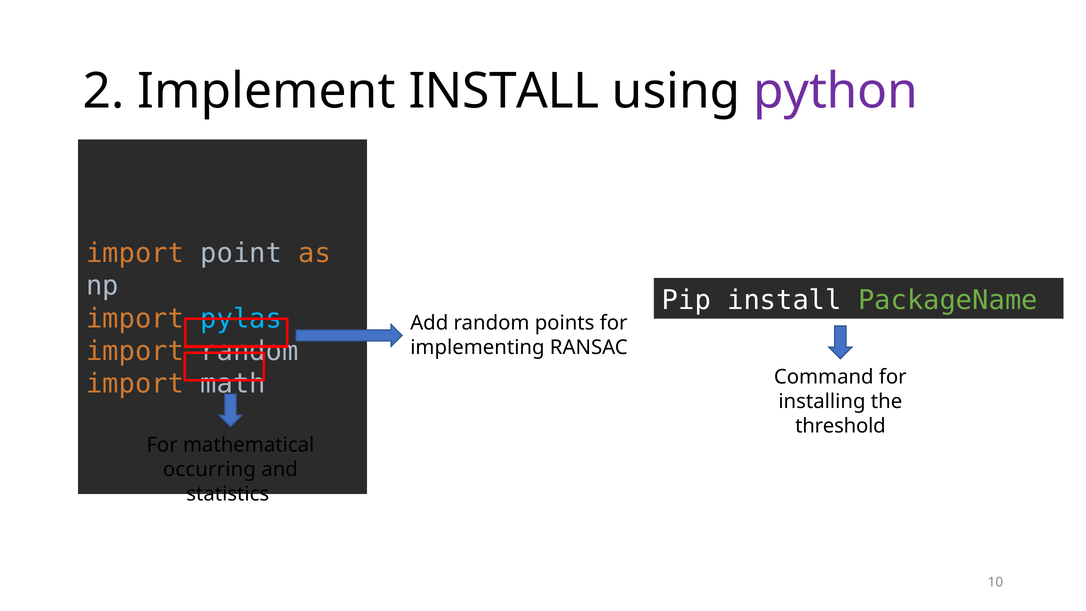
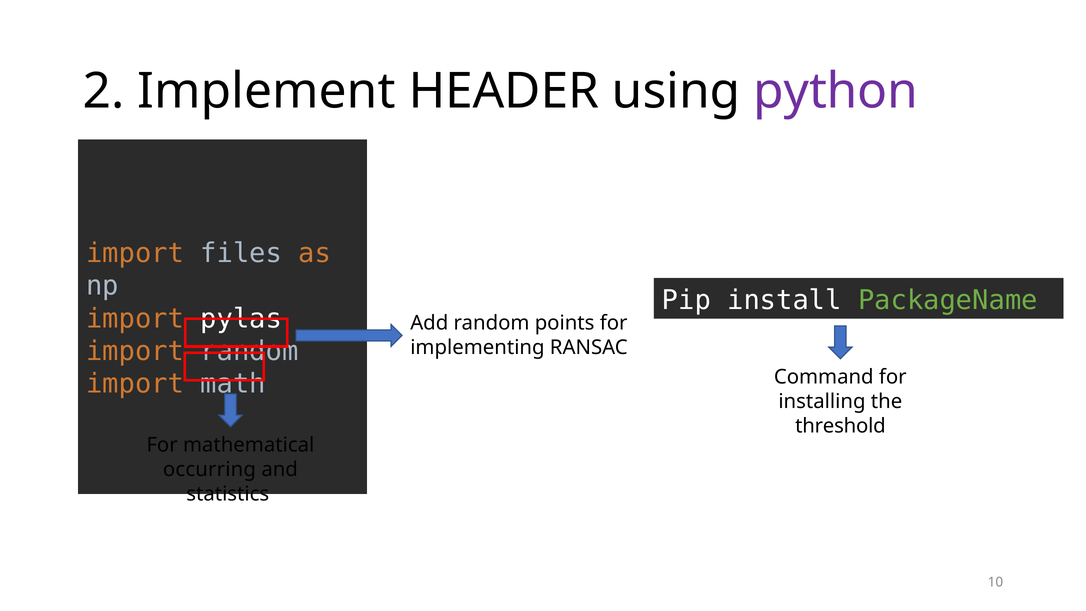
Implement INSTALL: INSTALL -> HEADER (504, 91)
point: point -> files (241, 253)
pylas colour: light blue -> white (241, 319)
